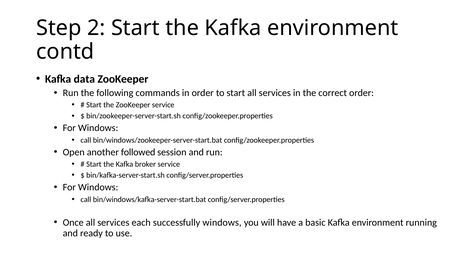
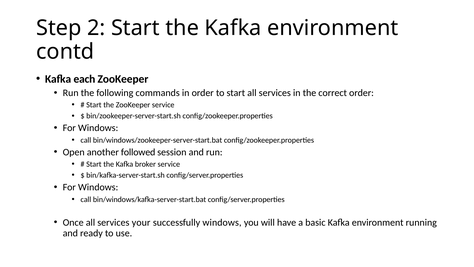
data: data -> each (84, 79)
each: each -> your (141, 222)
